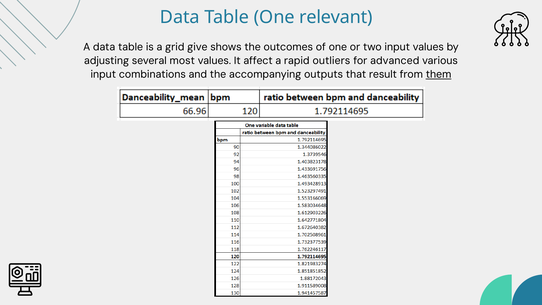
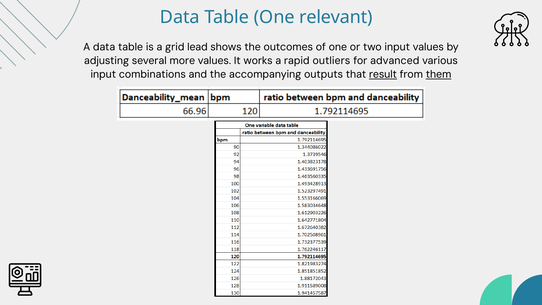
give: give -> lead (197, 47)
most: most -> more (182, 61)
affect: affect -> works (258, 61)
result underline: none -> present (383, 74)
